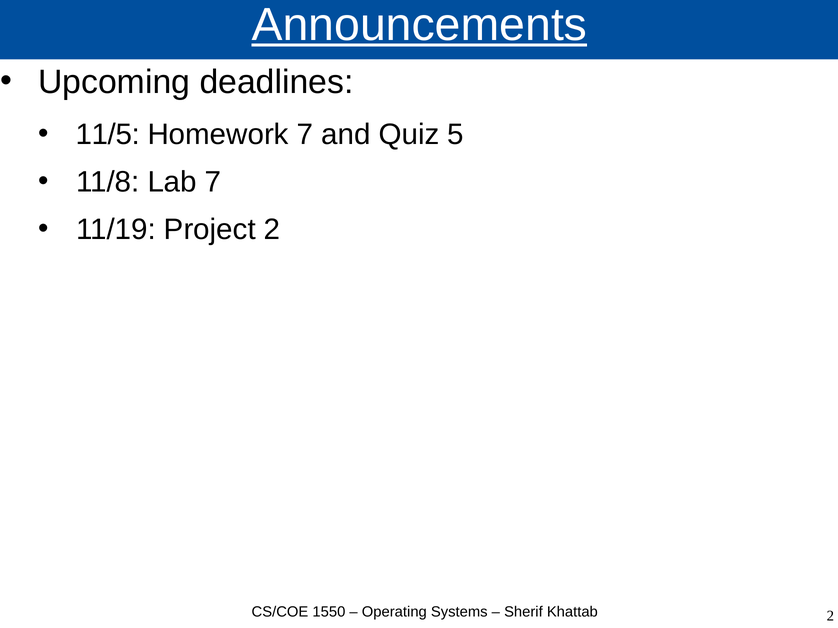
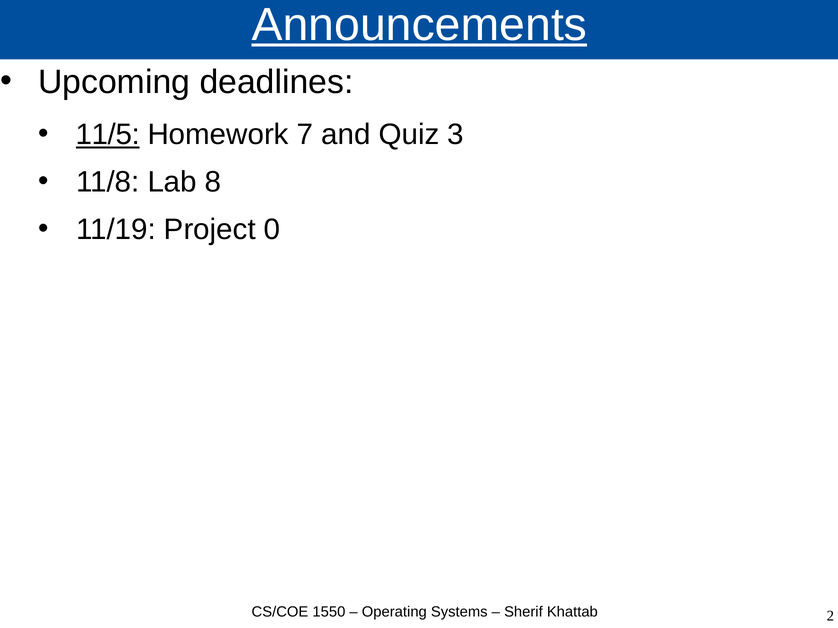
11/5 underline: none -> present (108, 135)
5: 5 -> 3 (456, 135)
Lab 7: 7 -> 8 (213, 182)
Project 2: 2 -> 0 (272, 230)
